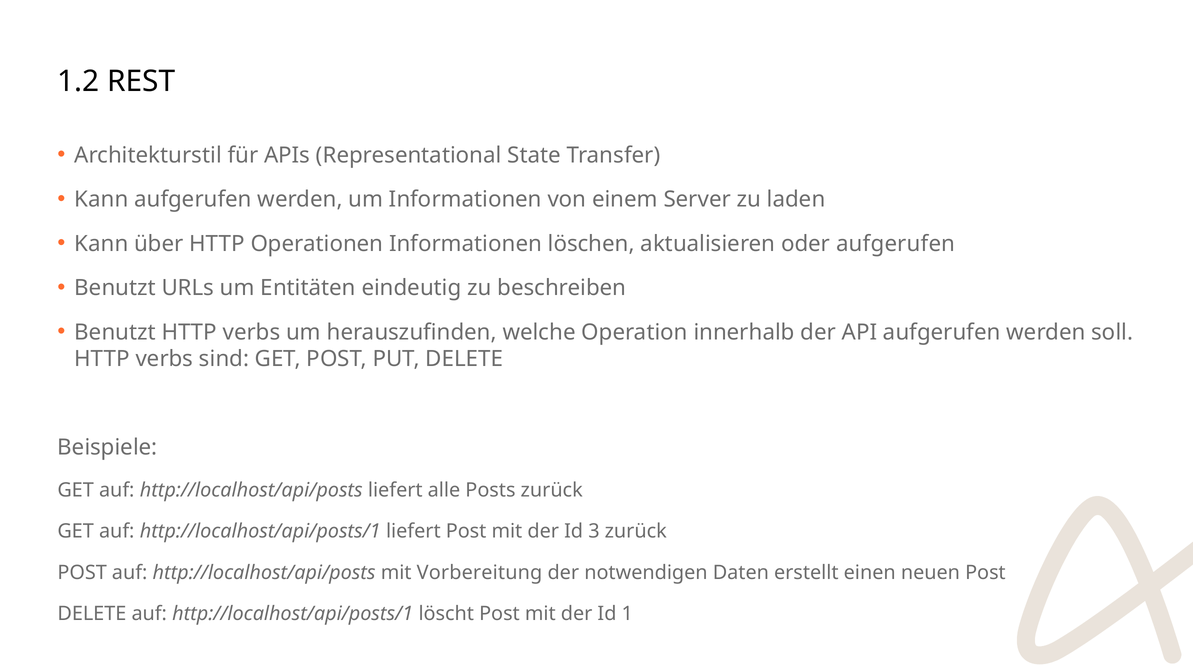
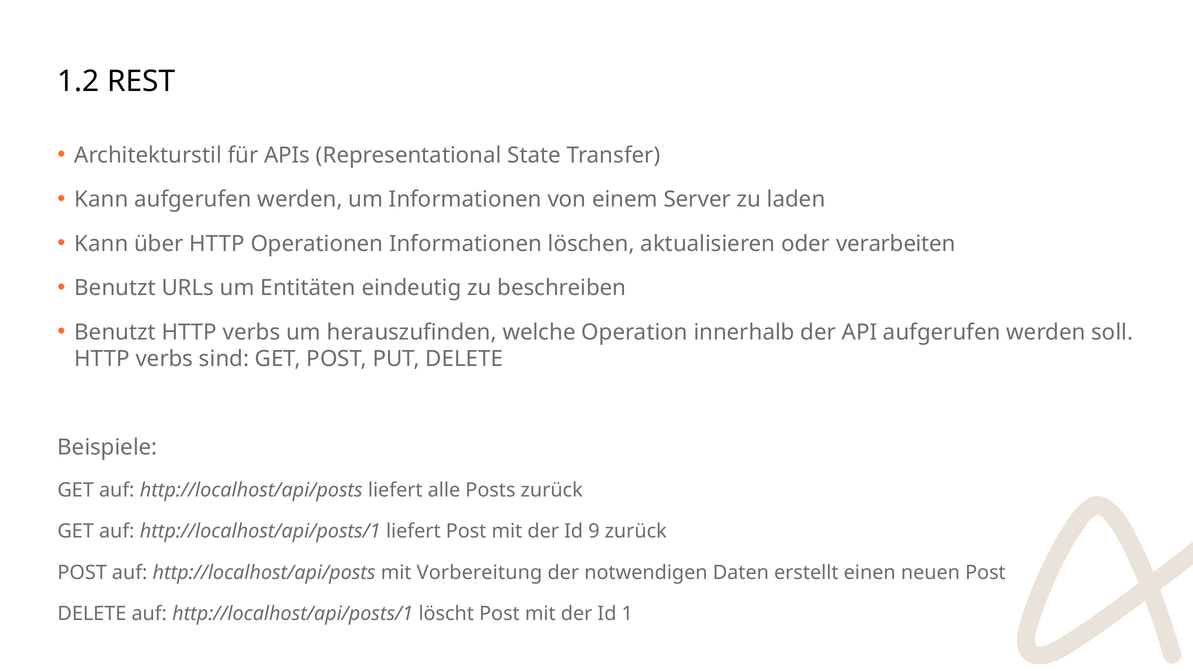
oder aufgerufen: aufgerufen -> verarbeiten (896, 244)
3: 3 -> 9 (594, 532)
